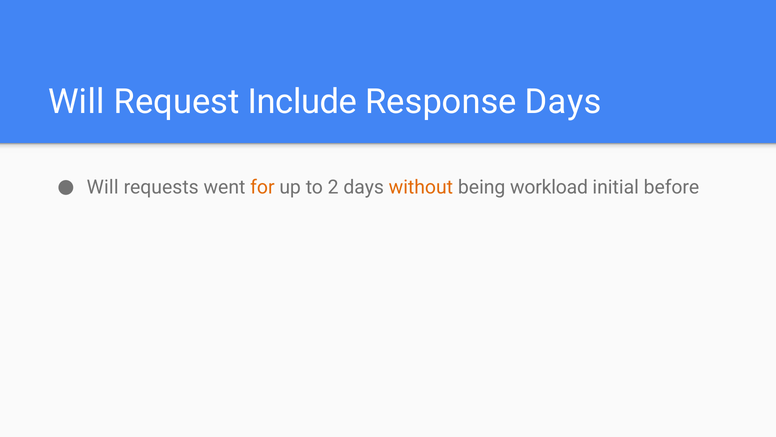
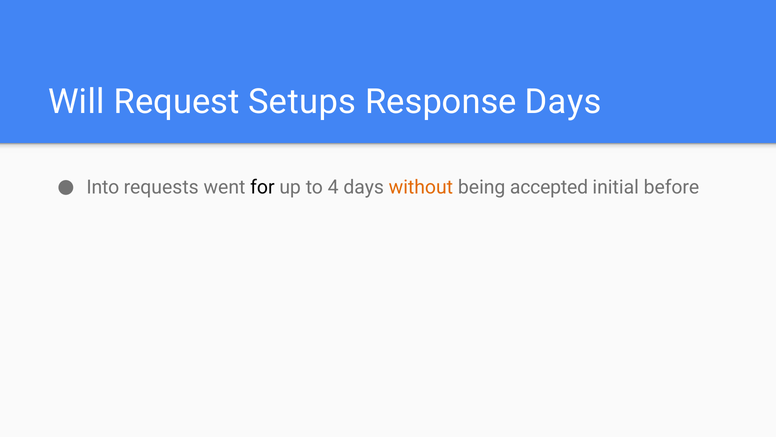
Include: Include -> Setups (302, 102)
Will: Will -> Into (103, 187)
for colour: orange -> black (262, 187)
2: 2 -> 4 (333, 187)
workload: workload -> accepted (549, 187)
